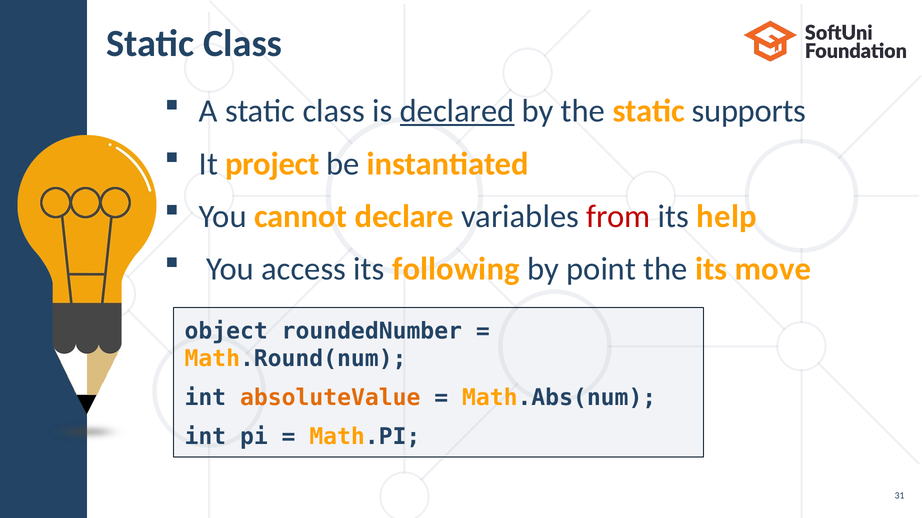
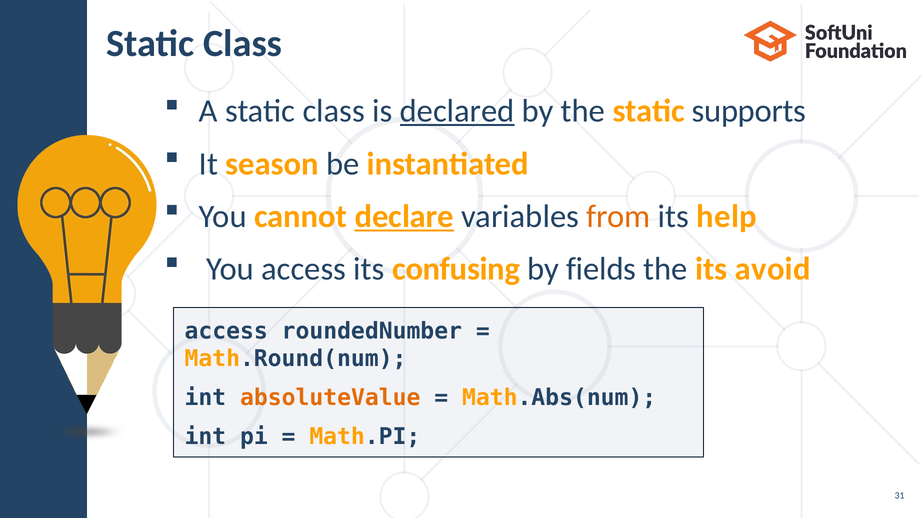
project: project -> season (272, 164)
declare underline: none -> present (404, 217)
from colour: red -> orange (618, 217)
following: following -> confusing (456, 269)
point: point -> fields (601, 269)
move: move -> avoid (773, 269)
object: object -> access (226, 331)
